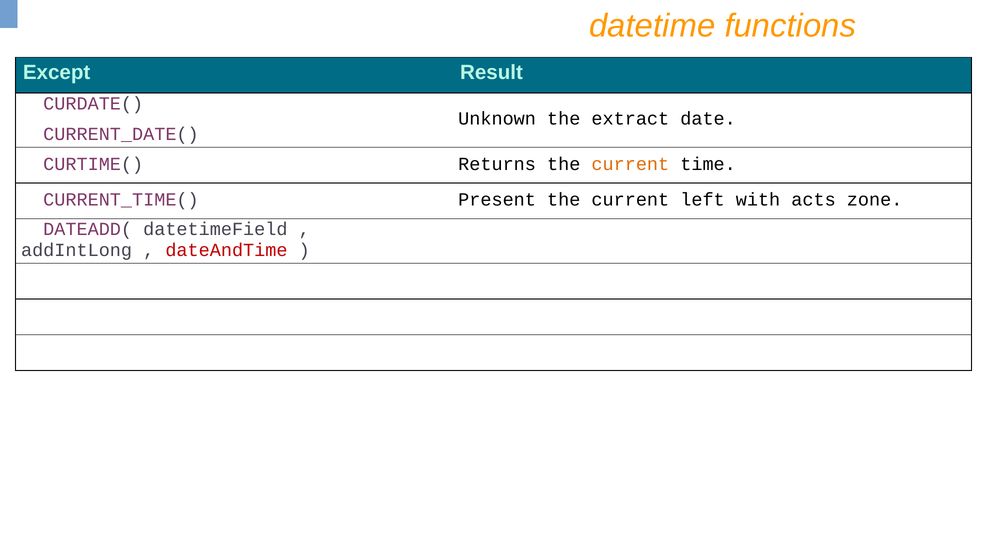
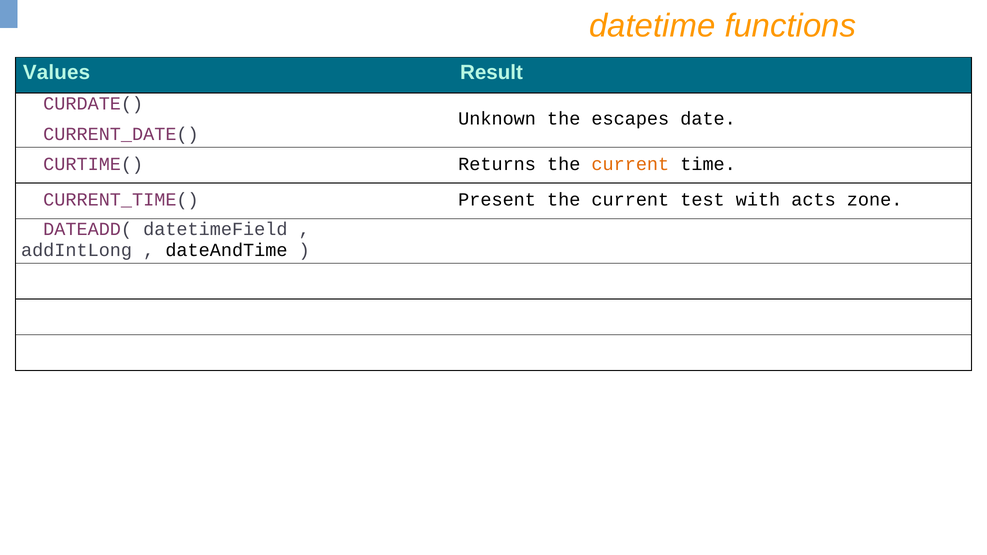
Except: Except -> Values (57, 73)
extract: extract -> escapes (630, 119)
left: left -> test (703, 200)
dateAndTime colour: red -> black (226, 250)
